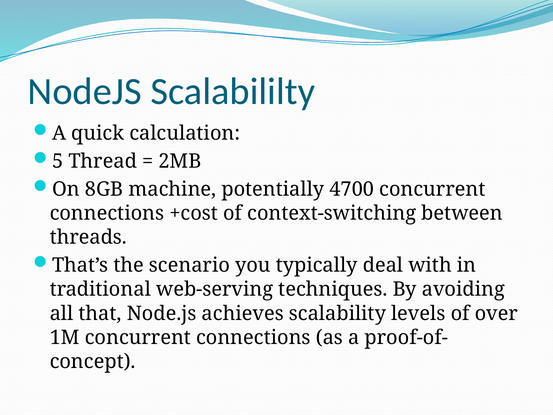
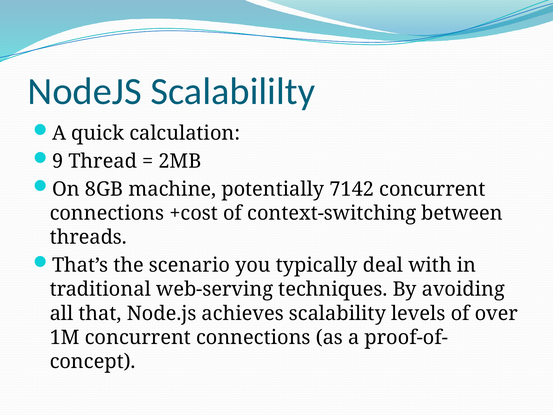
5: 5 -> 9 (58, 161)
4700: 4700 -> 7142 (352, 189)
